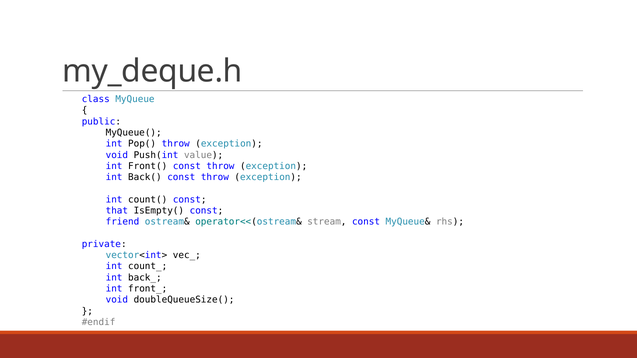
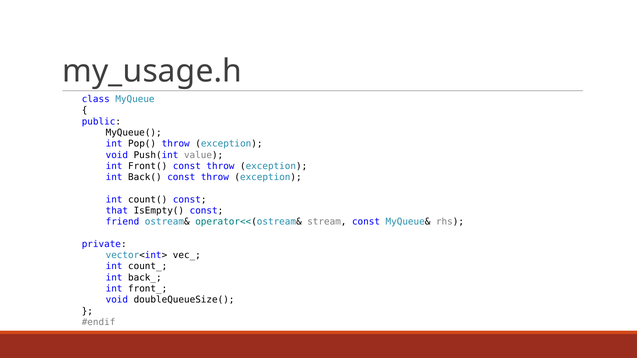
my_deque.h: my_deque.h -> my_usage.h (152, 71)
